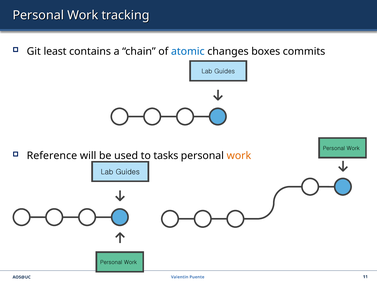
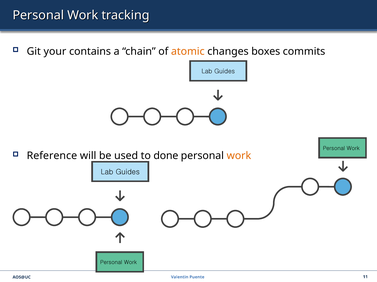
least: least -> your (55, 51)
atomic colour: blue -> orange (188, 51)
tasks: tasks -> done (166, 156)
